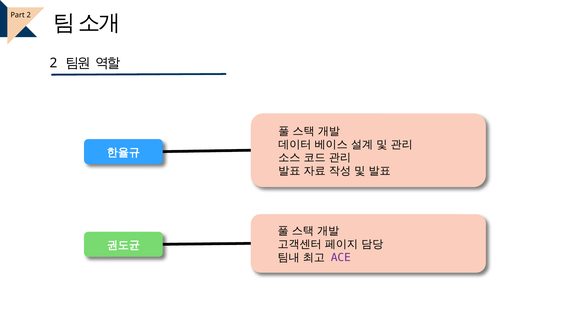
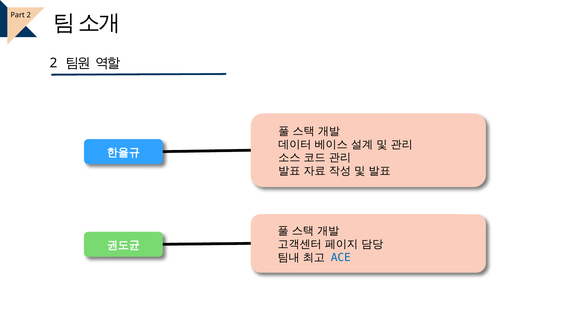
ACE colour: purple -> blue (341, 257)
